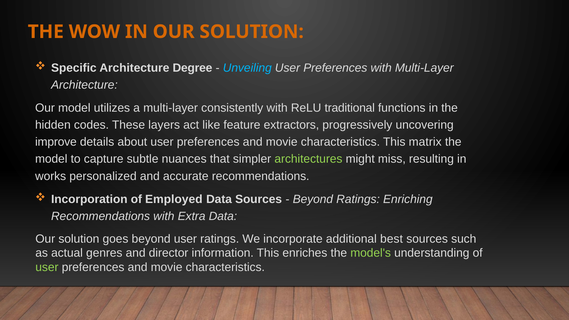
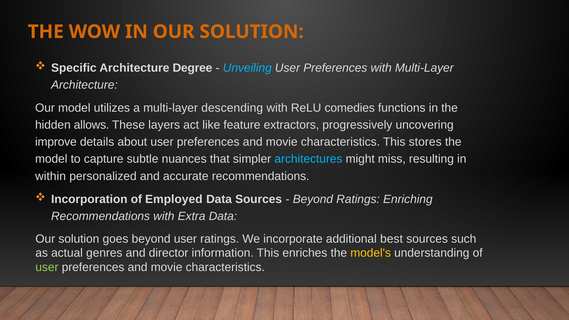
consistently: consistently -> descending (232, 108)
traditional: traditional -> comedies (350, 108)
codes: codes -> allows (92, 125)
matrix: matrix -> stores (425, 142)
architectures colour: light green -> light blue (308, 159)
works: works -> within (51, 176)
model's colour: light green -> yellow (371, 253)
